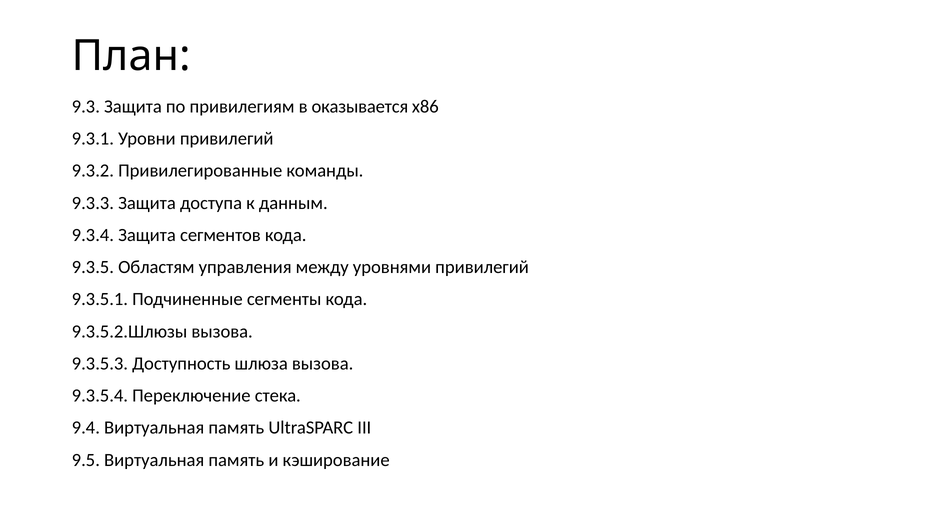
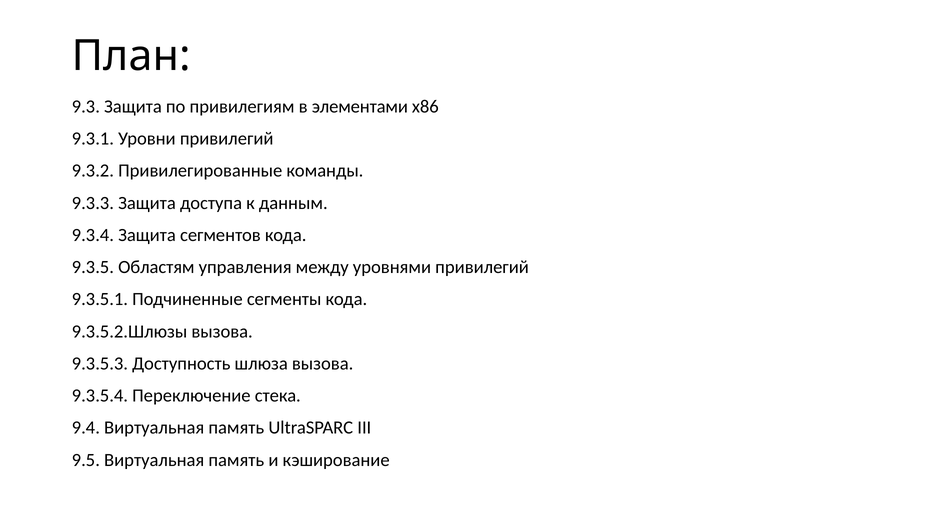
оказывается: оказывается -> элементами (360, 107)
